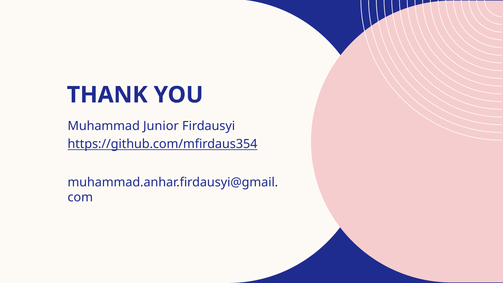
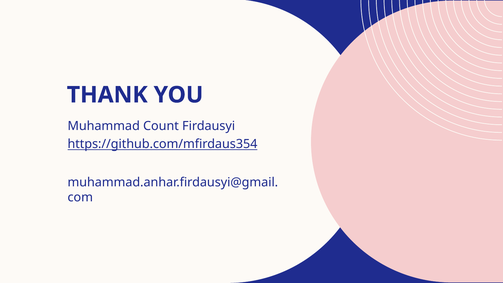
Junior: Junior -> Count (161, 126)
